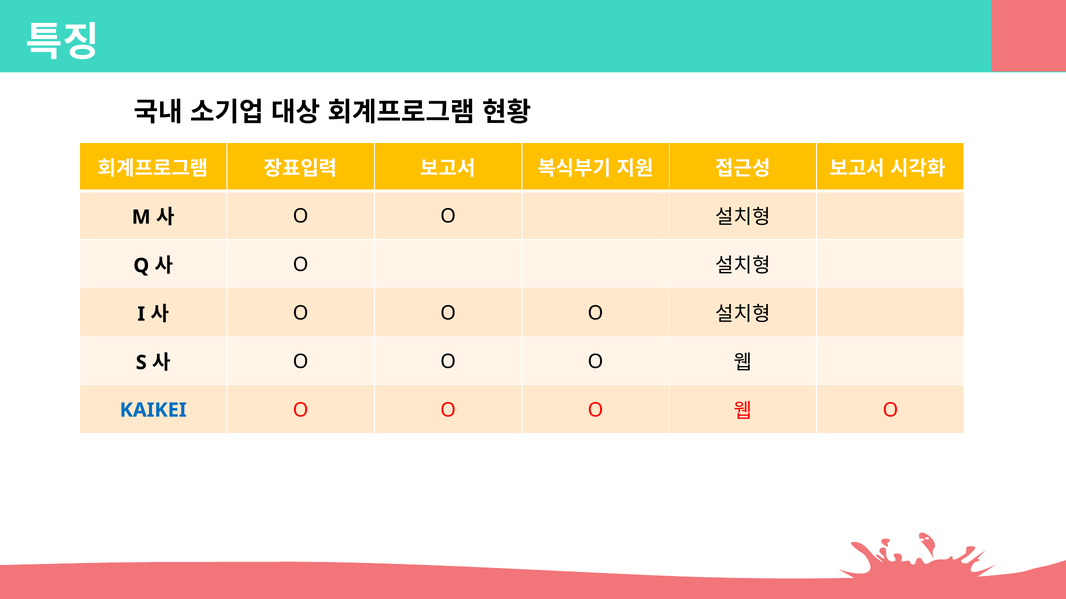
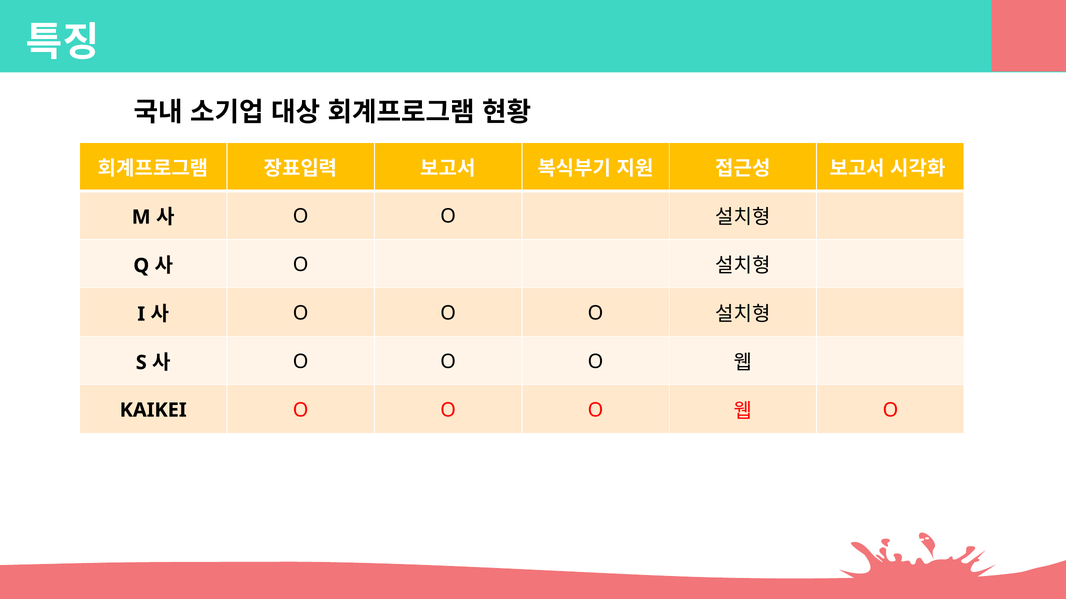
KAIKEI colour: blue -> black (153, 411)
